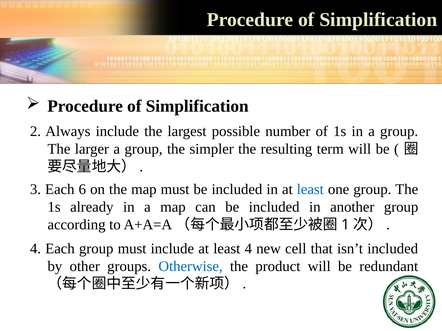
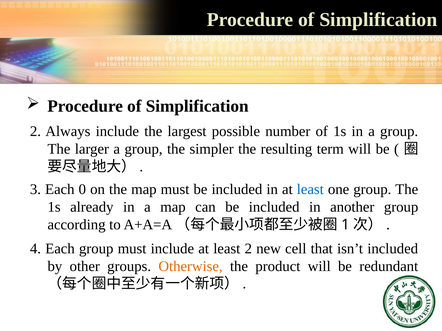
6: 6 -> 0 (82, 190)
least 4: 4 -> 2 (248, 249)
Otherwise colour: blue -> orange (191, 267)
